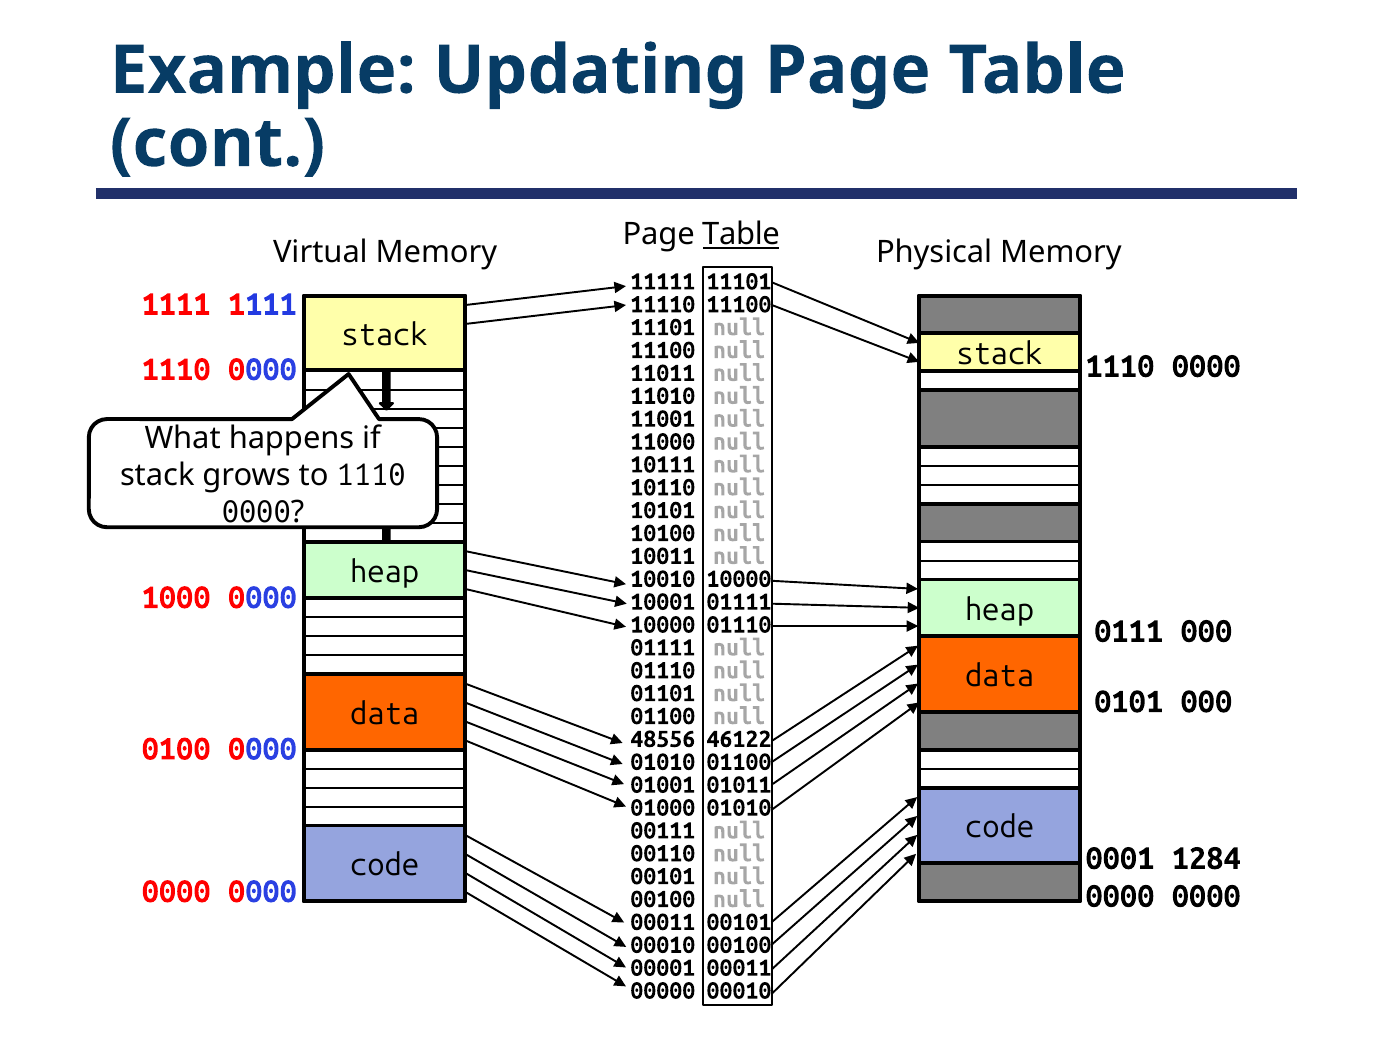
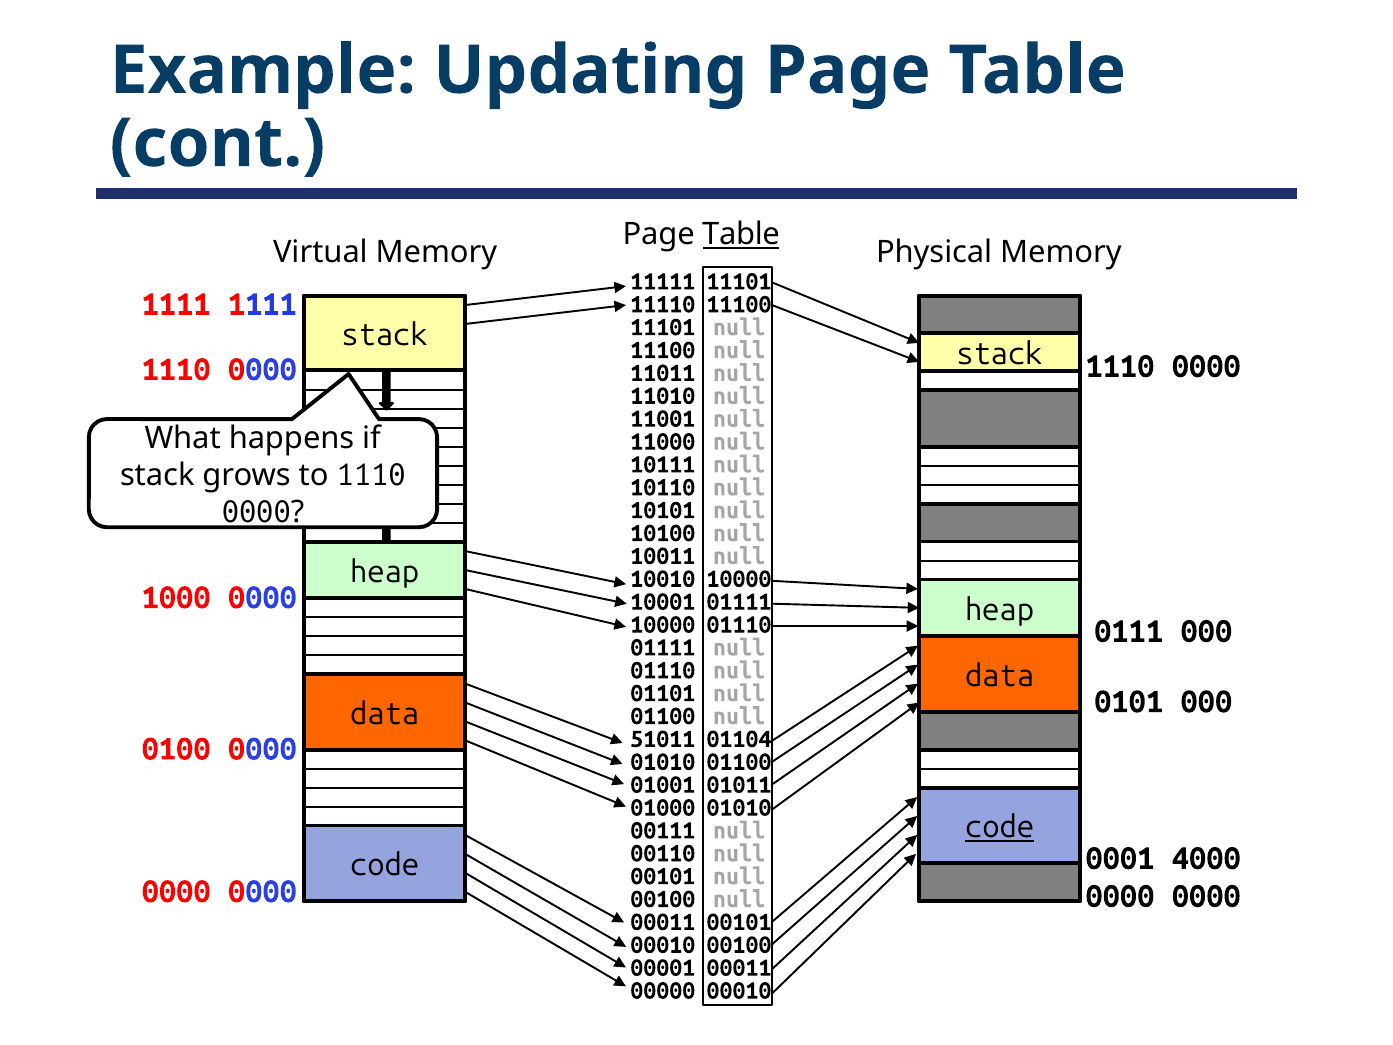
48556: 48556 -> 51011 (663, 739)
46122: 46122 -> 01104 (739, 739)
code underline: none -> present (1000, 827)
1284: 1284 -> 4000 (1206, 858)
